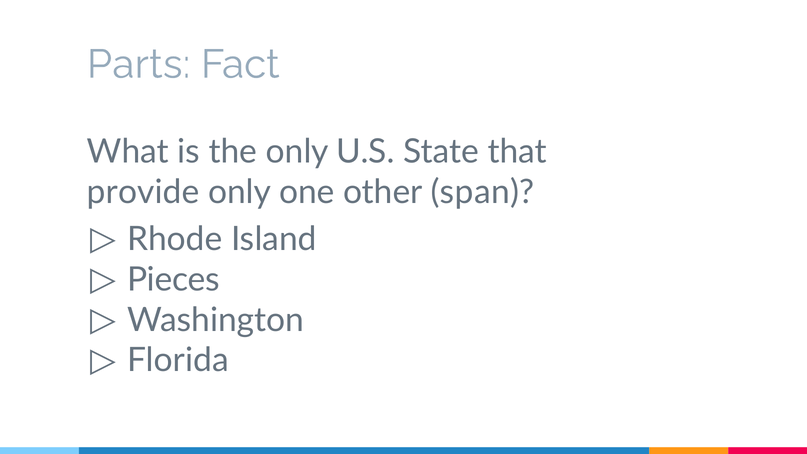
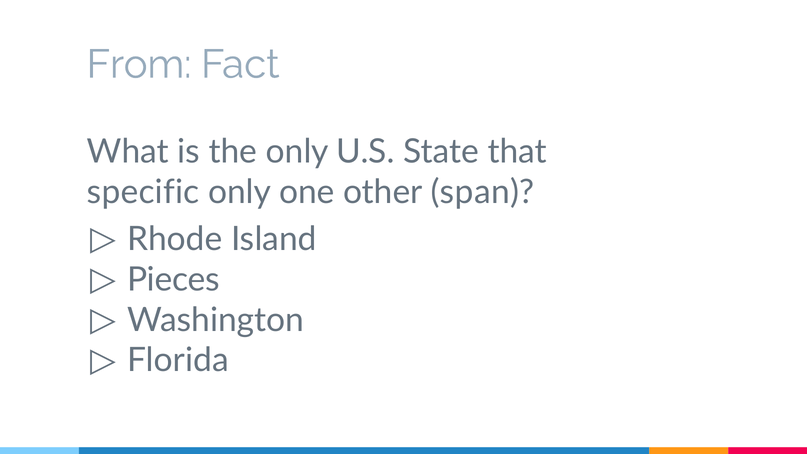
Parts: Parts -> From (139, 64)
provide: provide -> specific (143, 192)
